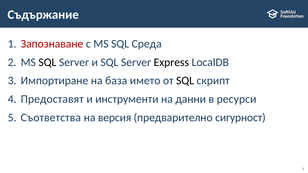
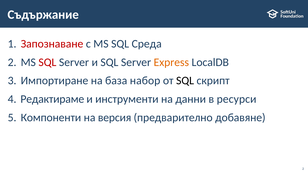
SQL colour: black -> red (47, 62)
Express colour: black -> orange (171, 62)
името: името -> набор (145, 81)
Предоставят: Предоставят -> Редактираме (52, 99)
Съответства: Съответства -> Компоненти (51, 118)
сигурност: сигурност -> добавяне (240, 118)
